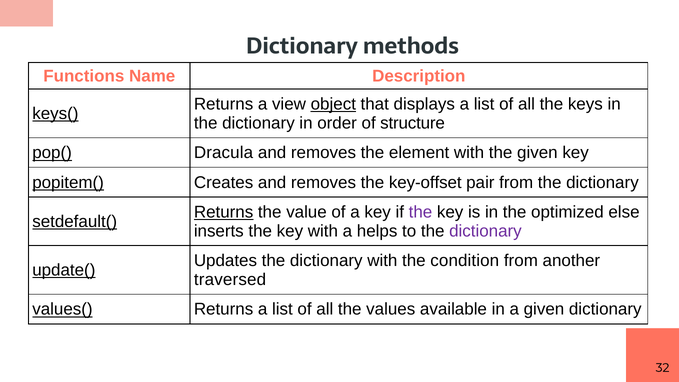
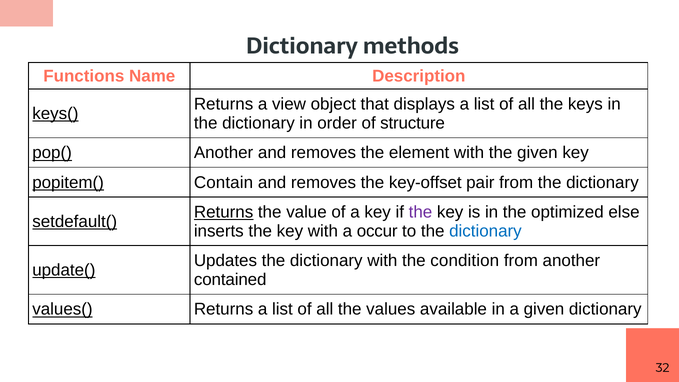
object underline: present -> none (333, 104)
pop( Dracula: Dracula -> Another (224, 153)
Creates: Creates -> Contain (224, 182)
helps: helps -> occur (377, 231)
dictionary colour: purple -> blue (485, 231)
traversed: traversed -> contained (230, 280)
